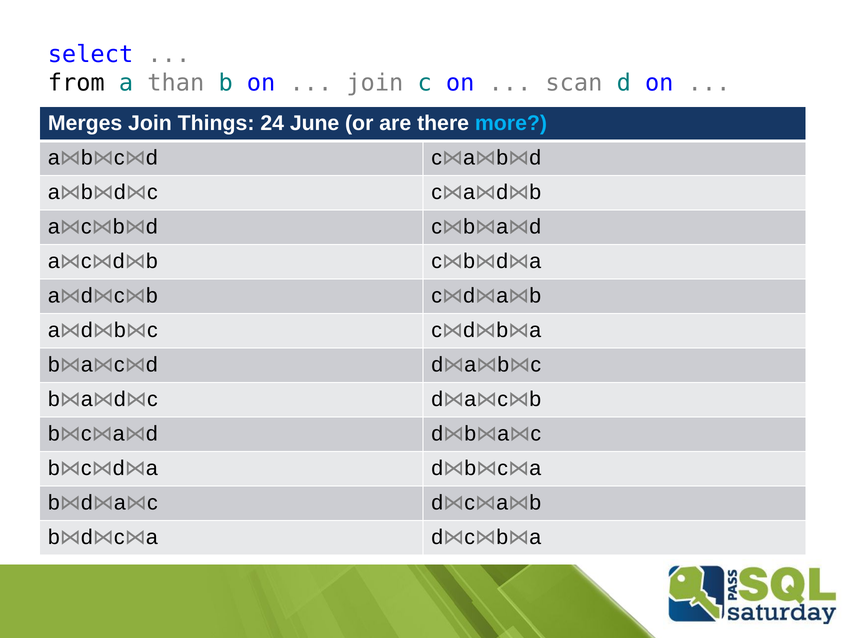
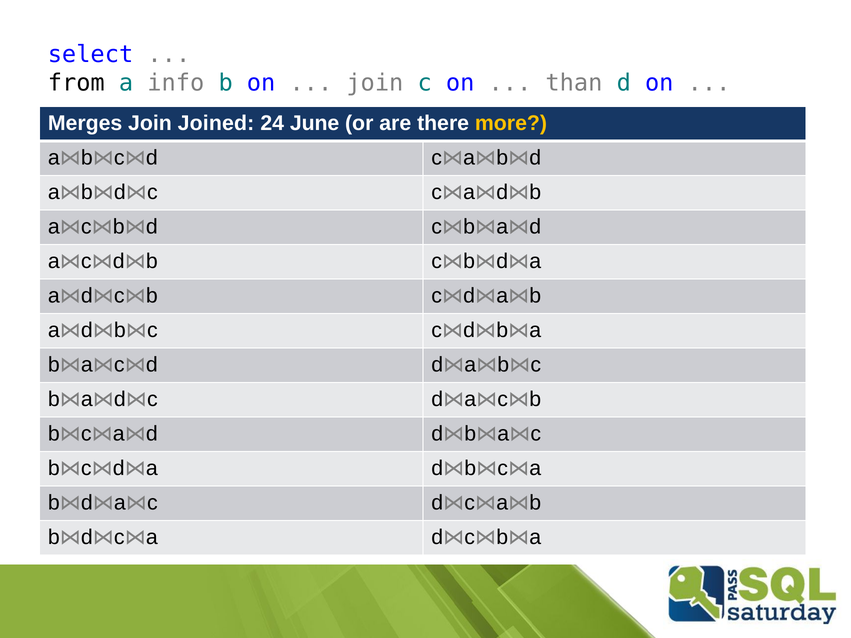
than: than -> info (176, 83)
scan: scan -> than (574, 83)
Things: Things -> Joined (216, 123)
more colour: light blue -> yellow (511, 123)
